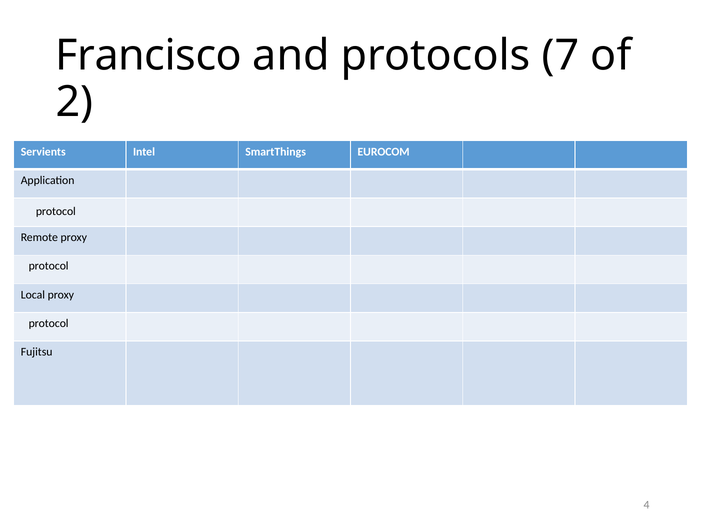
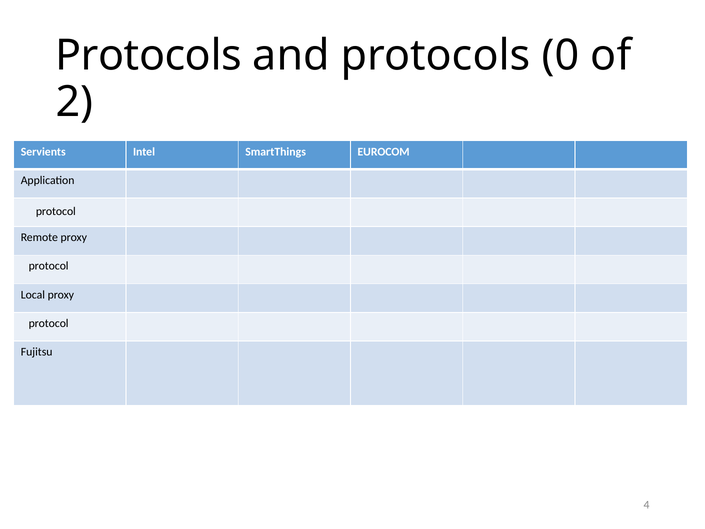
Francisco: Francisco -> Protocols (149, 56)
7: 7 -> 0 (560, 56)
